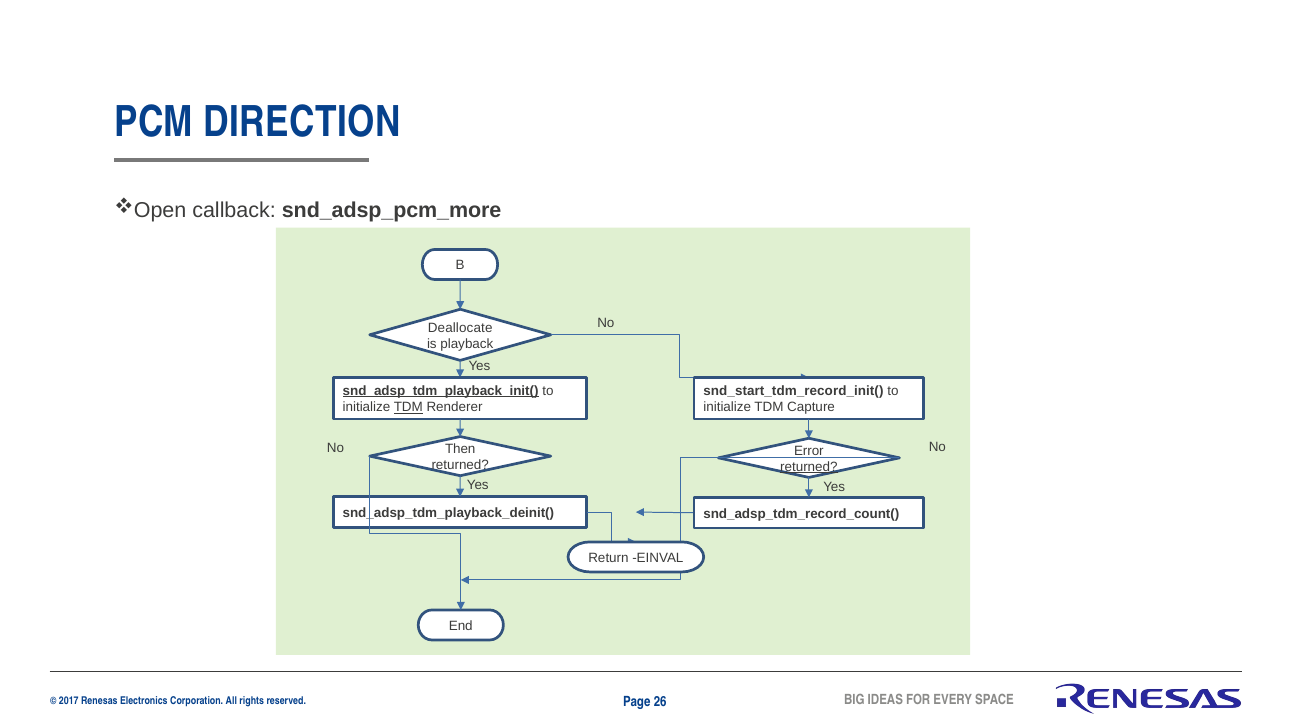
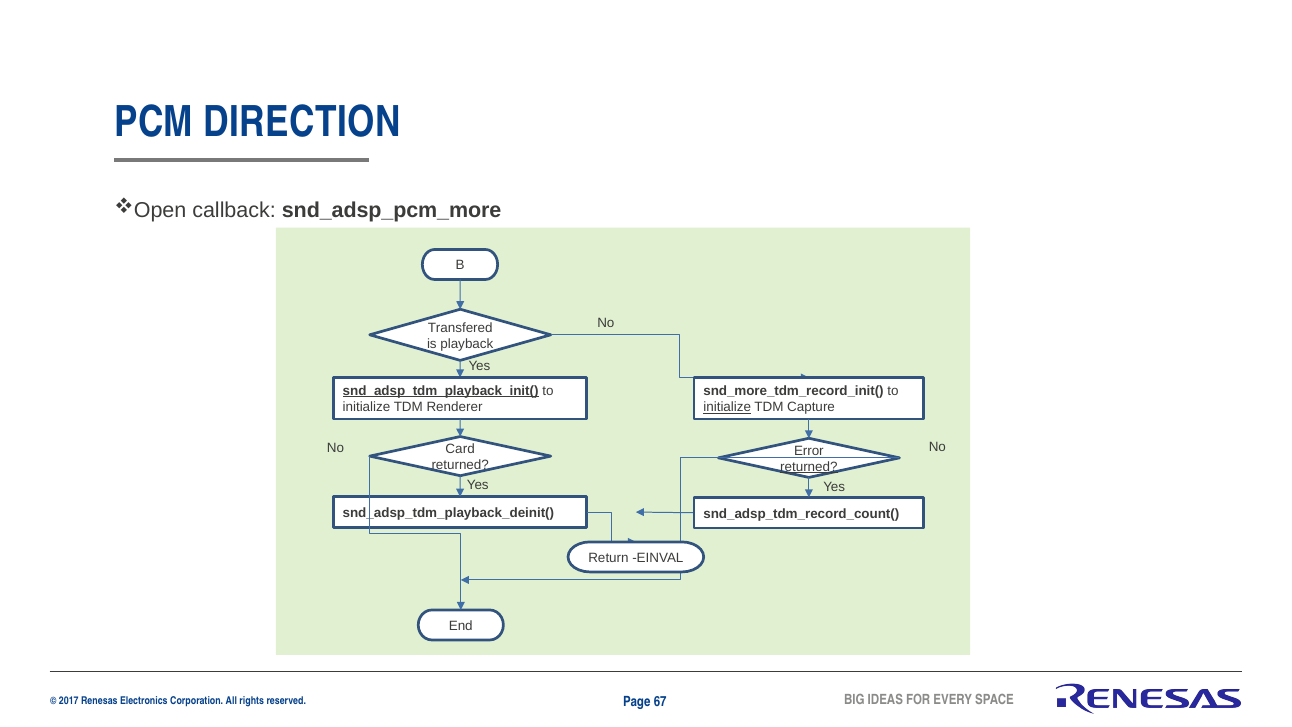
Deallocate: Deallocate -> Transfered (460, 328)
snd_start_tdm_record_init(: snd_start_tdm_record_init( -> snd_more_tdm_record_init( (794, 391)
TDM underline: present -> none (408, 407)
initialize underline: none -> present (727, 407)
Then: Then -> Card (460, 449)
26: 26 -> 67 (660, 701)
